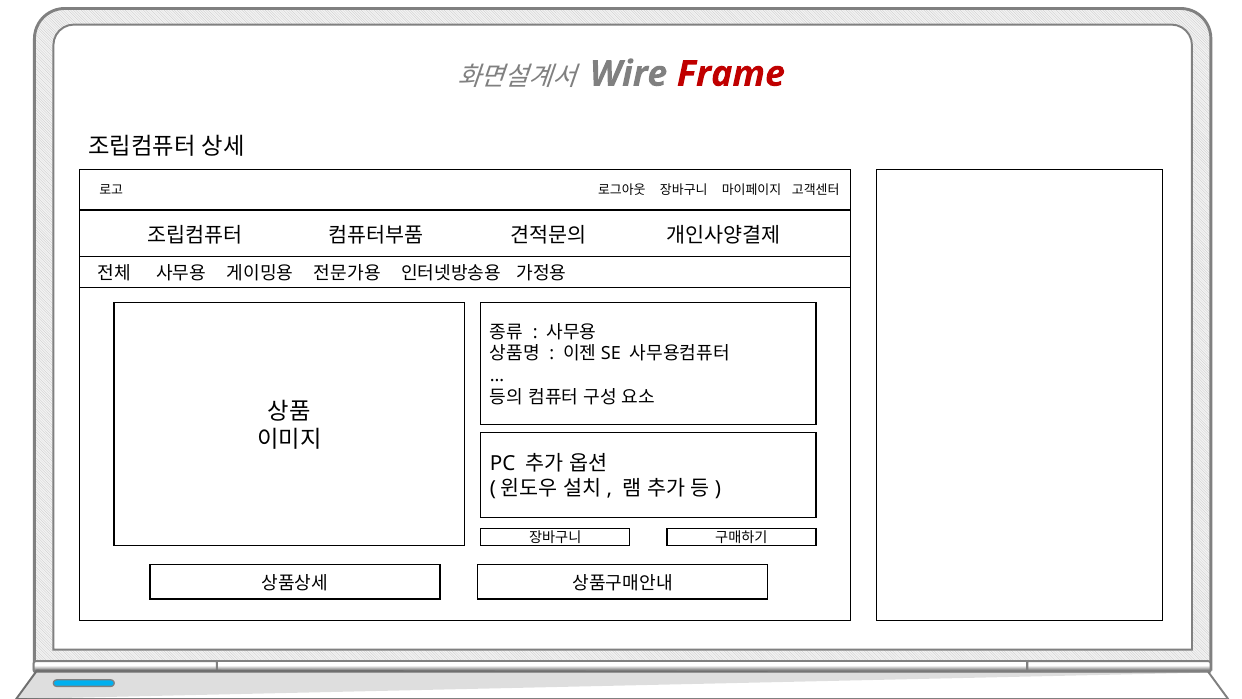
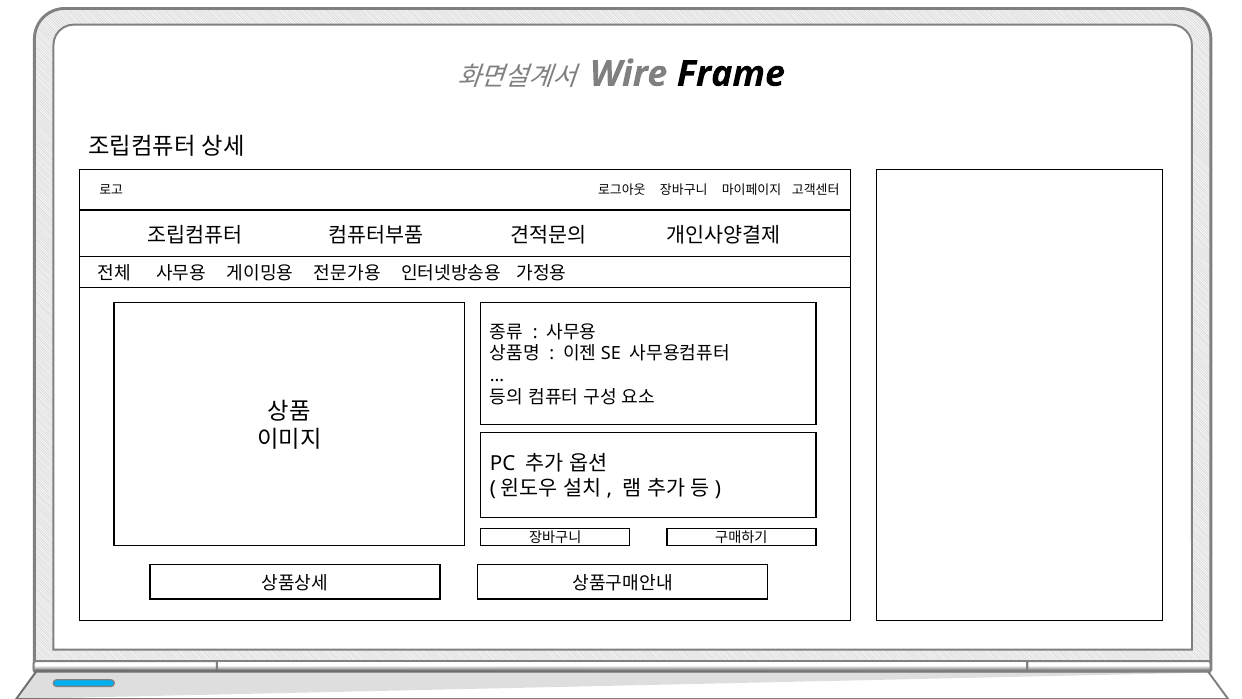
Frame colour: red -> black (731, 74)
